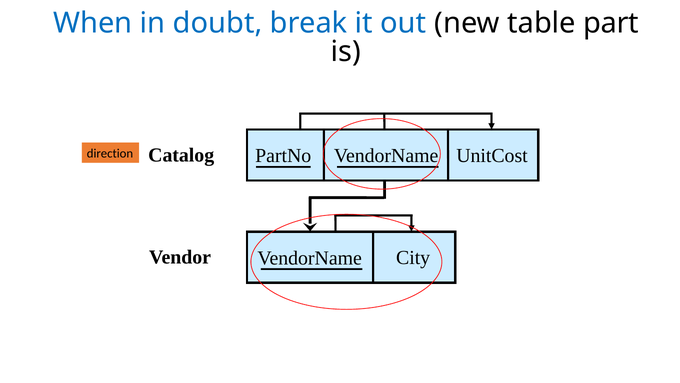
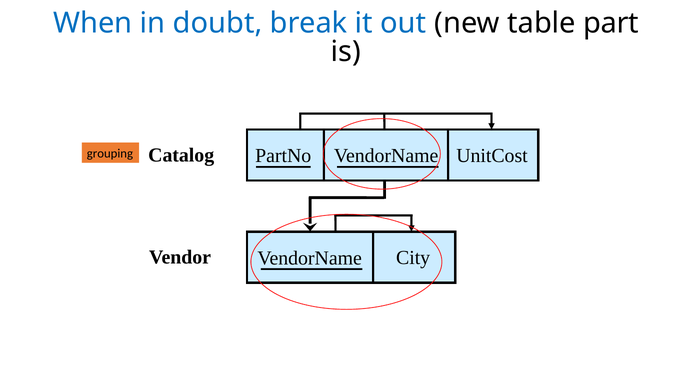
direction: direction -> grouping (110, 153)
